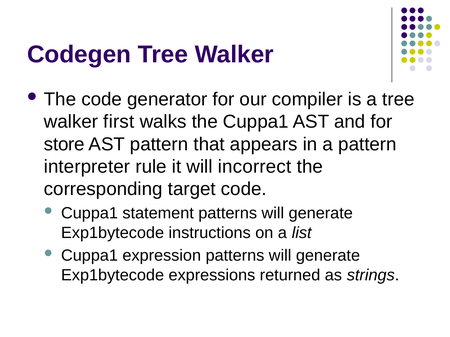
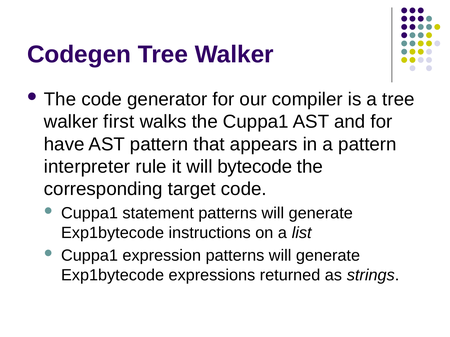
store: store -> have (64, 144)
incorrect: incorrect -> bytecode (255, 167)
